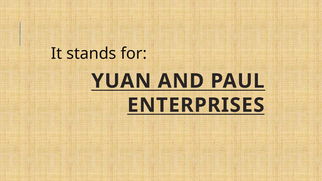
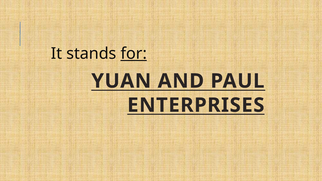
for underline: none -> present (134, 54)
